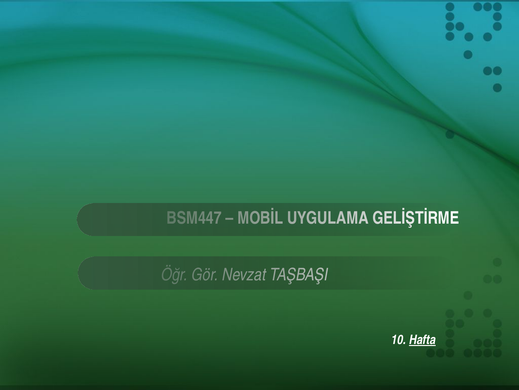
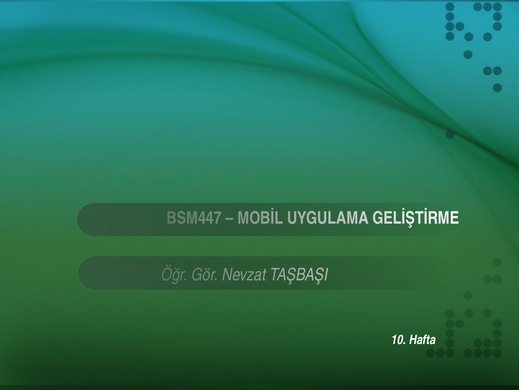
Hafta underline: present -> none (422, 339)
